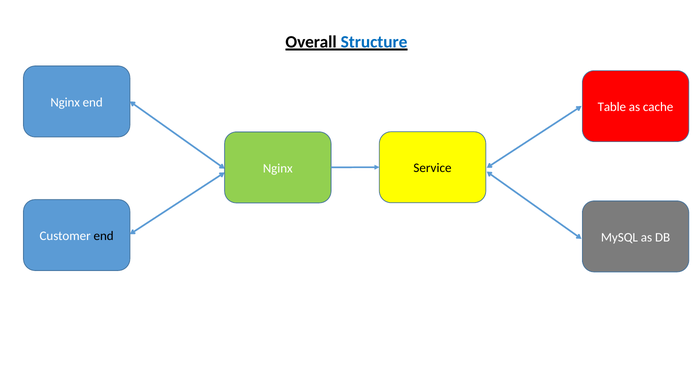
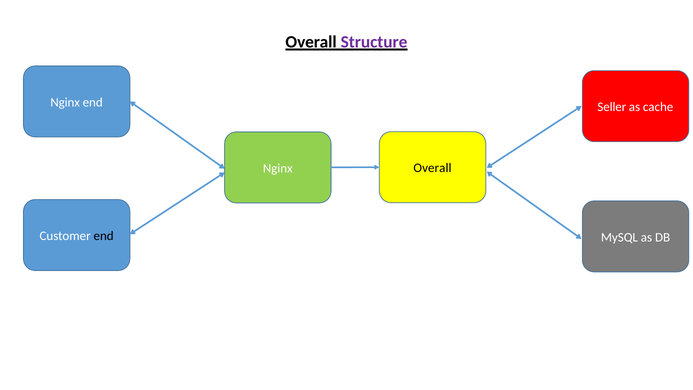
Structure colour: blue -> purple (374, 42)
Table: Table -> Seller (612, 107)
Nginx Service: Service -> Overall (432, 168)
